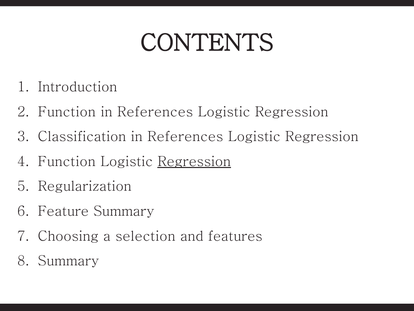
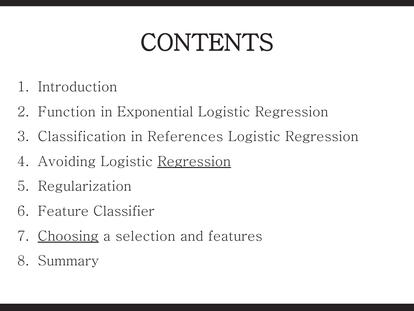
References: References -> Exponential (155, 112)
Function: Function -> Avoiding (67, 161)
Feature Summary: Summary -> Classifier (124, 211)
Choosing underline: none -> present (68, 236)
